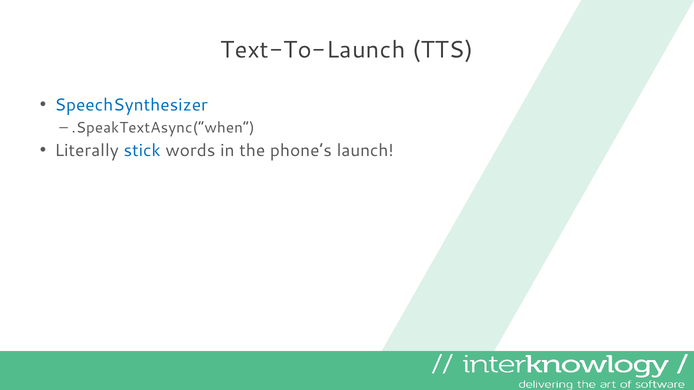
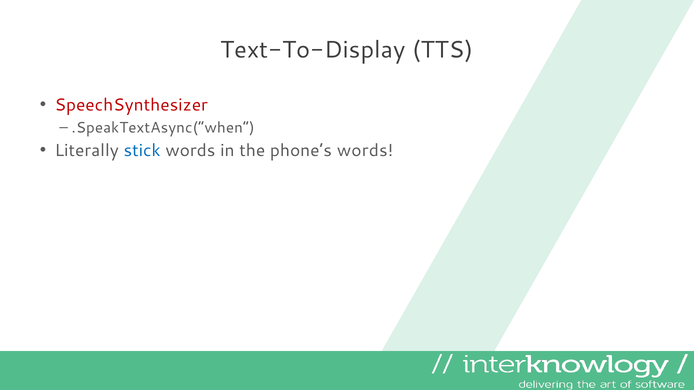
Text-To-Launch: Text-To-Launch -> Text-To-Display (313, 50)
SpeechSynthesizer colour: blue -> red (131, 105)
phone’s launch: launch -> words (365, 151)
